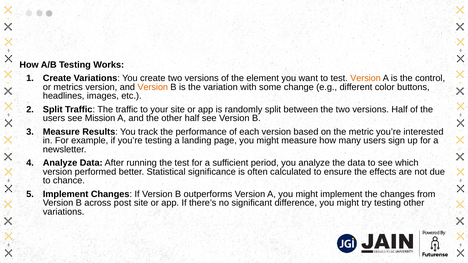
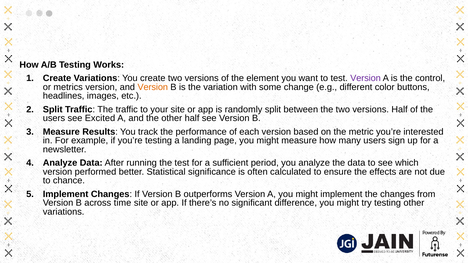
Version colour: orange -> purple (366, 78)
Mission: Mission -> Excited (100, 118)
post: post -> time (123, 203)
